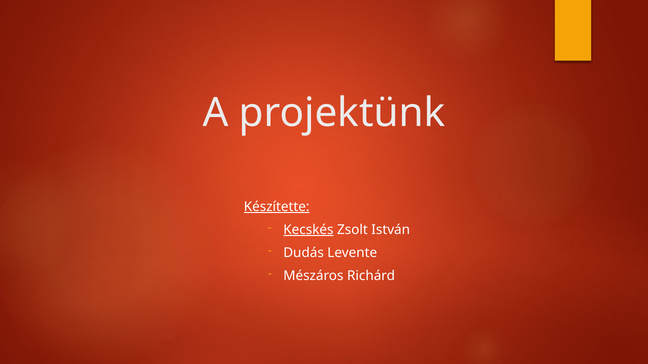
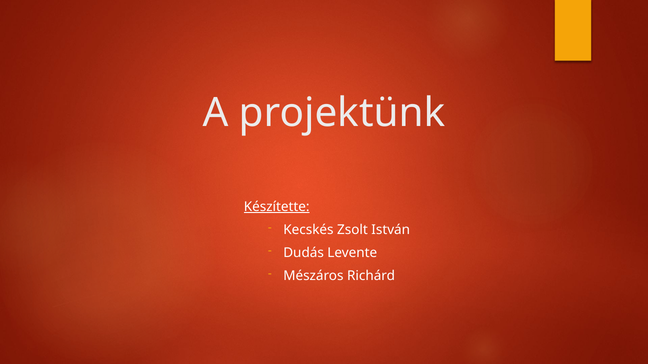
Kecskés underline: present -> none (308, 230)
